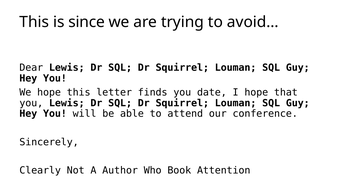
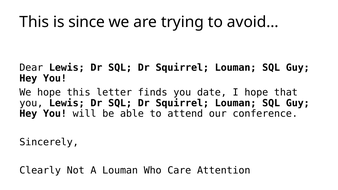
A Author: Author -> Louman (120, 170)
Book: Book -> Care (179, 170)
